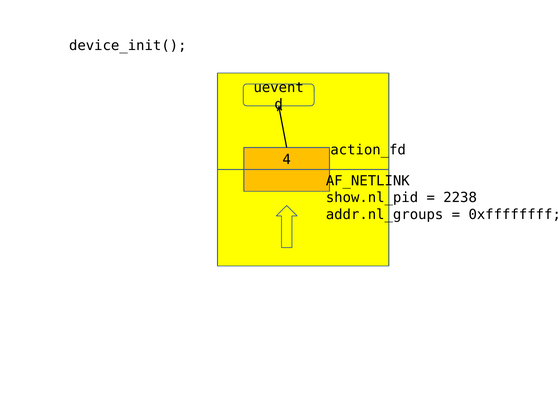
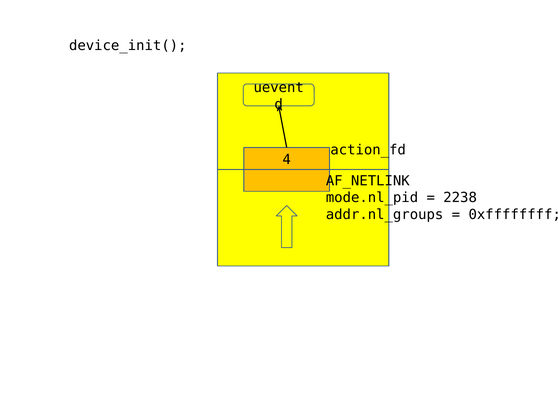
show.nl_pid: show.nl_pid -> mode.nl_pid (372, 198)
